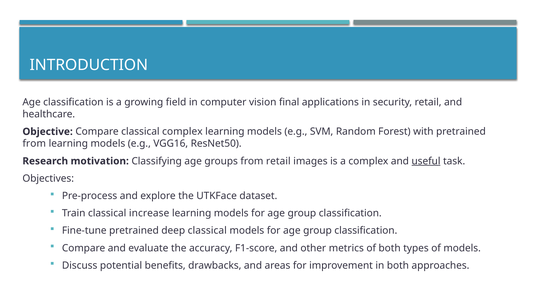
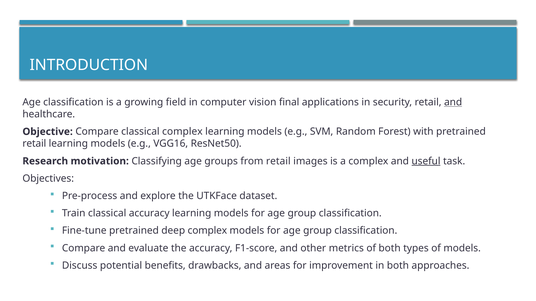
and underline: none -> present (453, 102)
from: from -> retail (34, 144)
classical increase: increase -> accuracy (149, 214)
deep classical: classical -> complex (207, 231)
